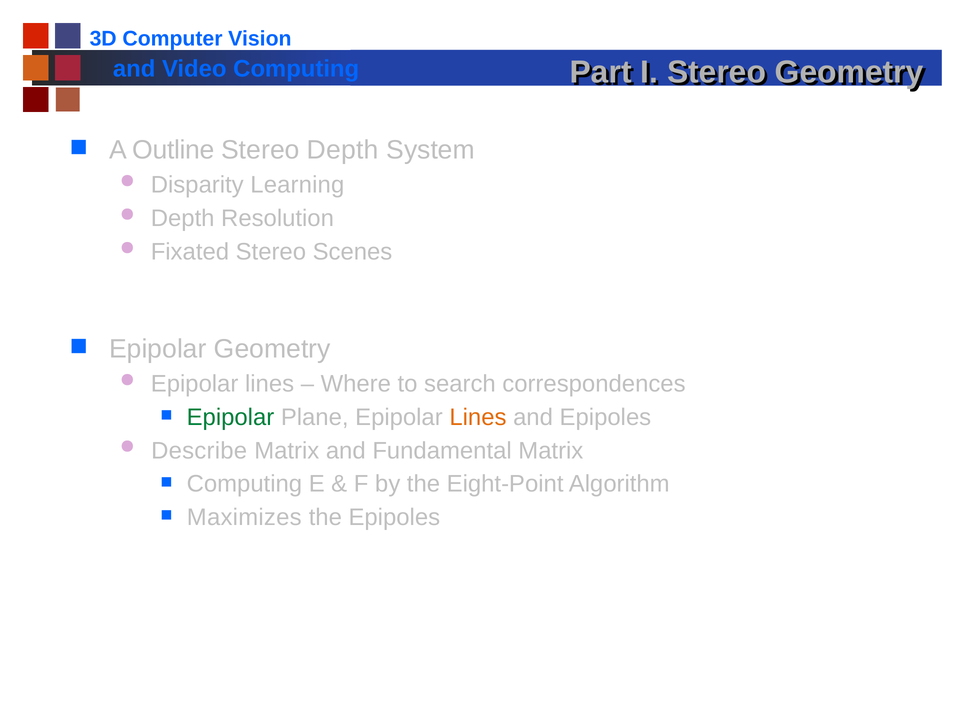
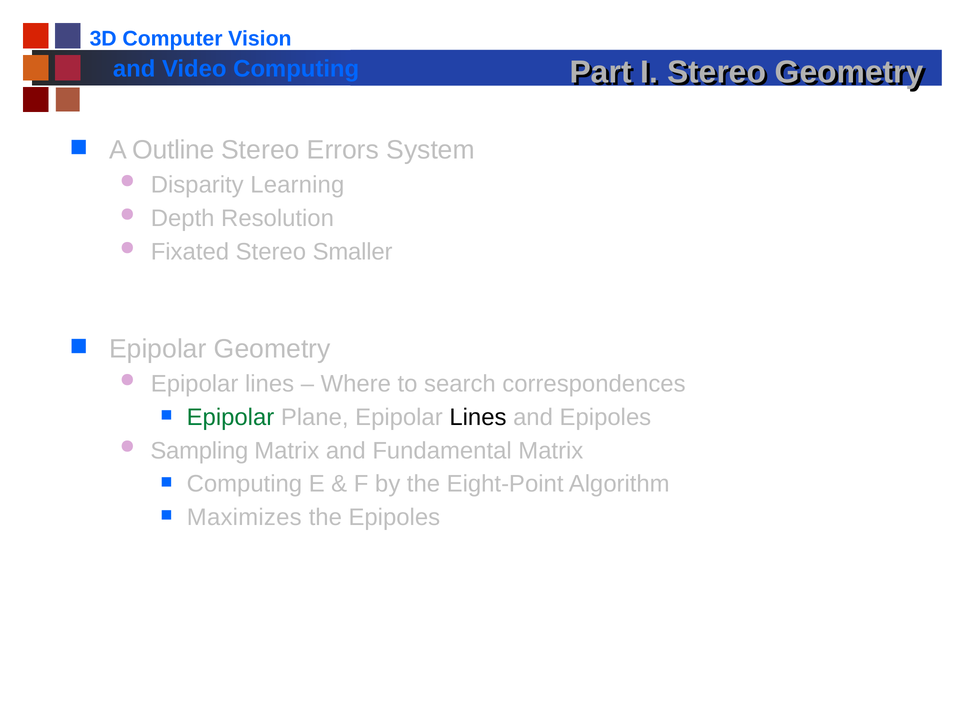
Stereo Depth: Depth -> Errors (343, 150)
Scenes: Scenes -> Smaller (353, 252)
Lines colour: orange -> black (478, 417)
Describe: Describe -> Sampling (199, 451)
